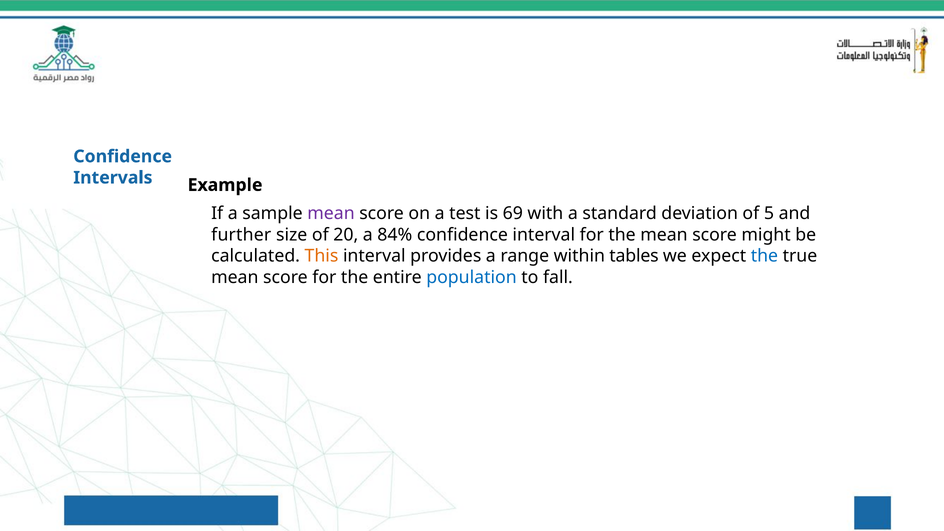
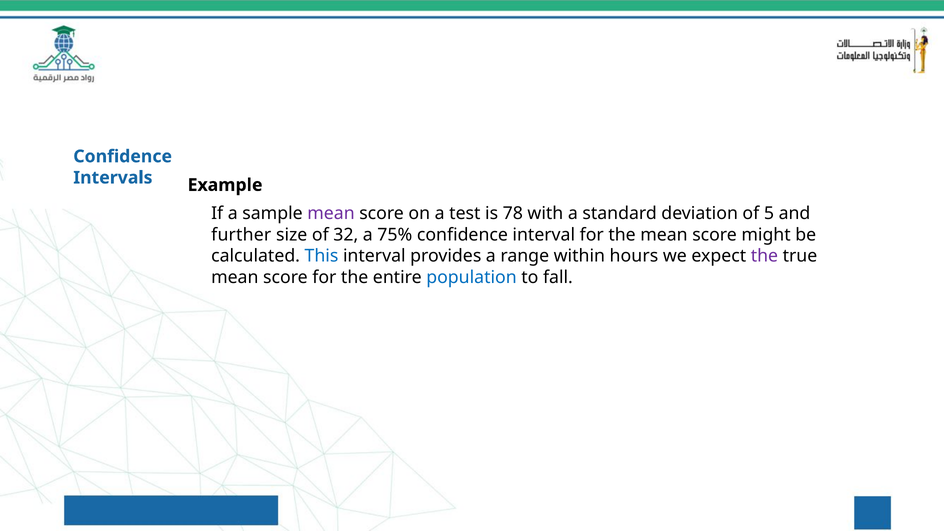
69: 69 -> 78 (513, 214)
20: 20 -> 32 (346, 235)
84%: 84% -> 75% (395, 235)
This colour: orange -> blue (321, 256)
tables: tables -> hours (634, 256)
the colour: blue -> purple (764, 256)
